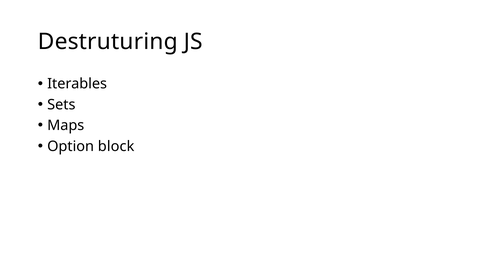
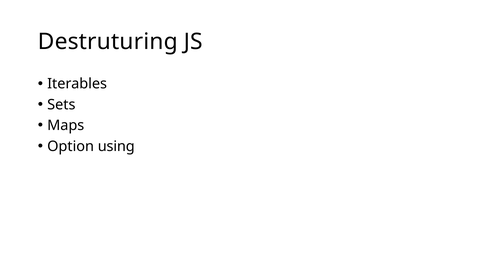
block: block -> using (116, 147)
